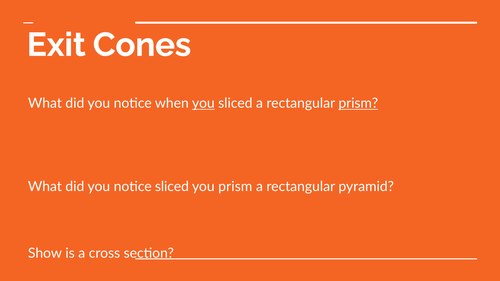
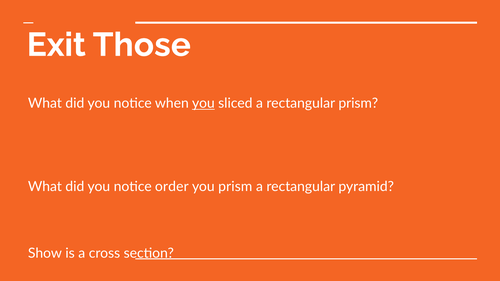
Cones: Cones -> Those (142, 45)
prism underline: present -> none (358, 103)
notice sliced: sliced -> order (172, 187)
